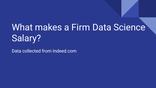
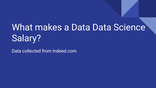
a Firm: Firm -> Data (81, 27)
